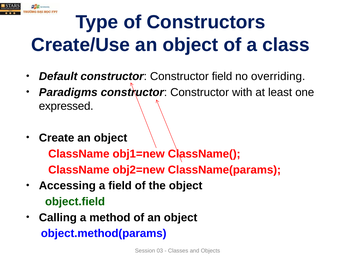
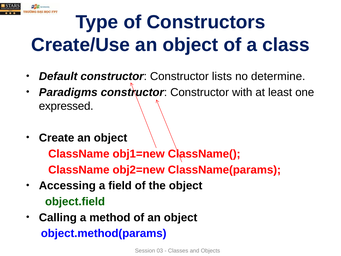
Constructor field: field -> lists (222, 76)
overriding: overriding -> determine (278, 76)
